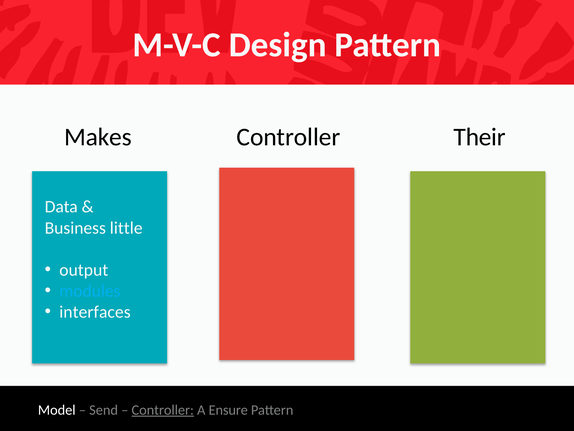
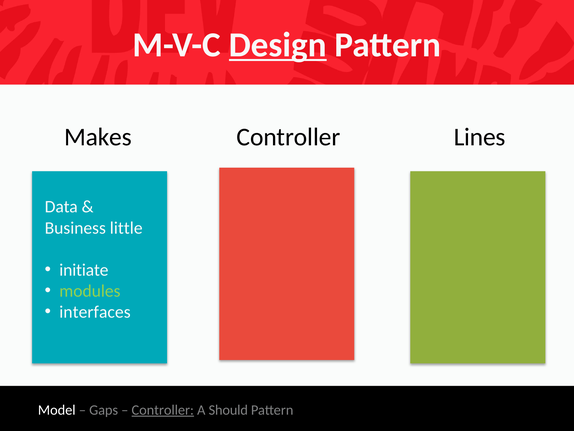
Design underline: none -> present (278, 45)
Their: Their -> Lines (480, 137)
output: output -> initiate (84, 270)
modules colour: light blue -> light green (90, 291)
Send: Send -> Gaps (104, 410)
Ensure: Ensure -> Should (228, 410)
